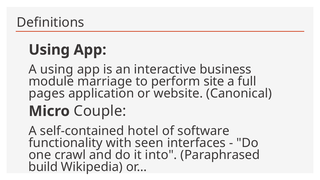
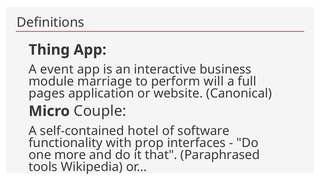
Using: Using -> Thing (49, 50)
A using: using -> event (57, 70)
site: site -> will (214, 82)
seen: seen -> prop (149, 143)
crawl: crawl -> more (70, 155)
into: into -> that (161, 155)
build: build -> tools (43, 167)
